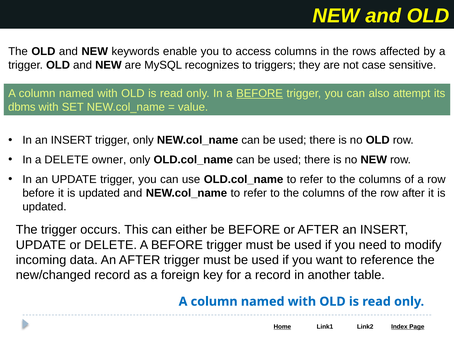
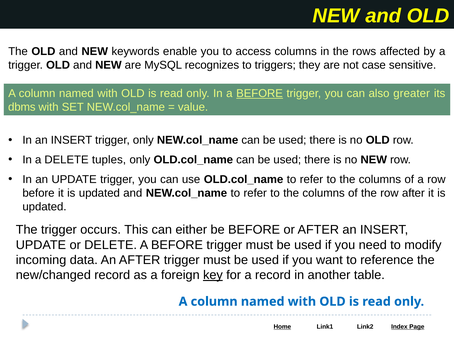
attempt: attempt -> greater (412, 94)
owner: owner -> tuples (109, 160)
key underline: none -> present (213, 276)
